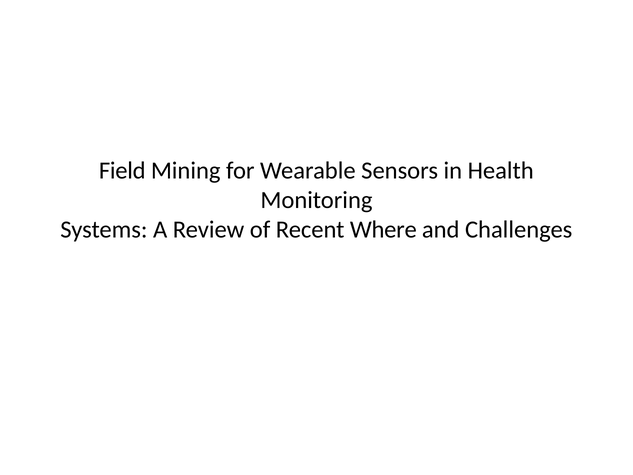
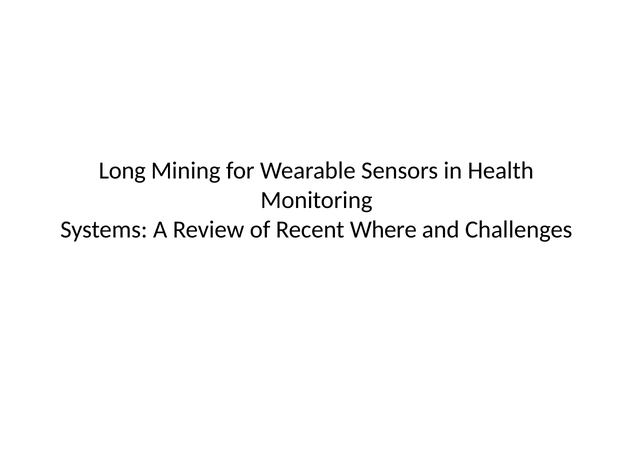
Field: Field -> Long (122, 171)
